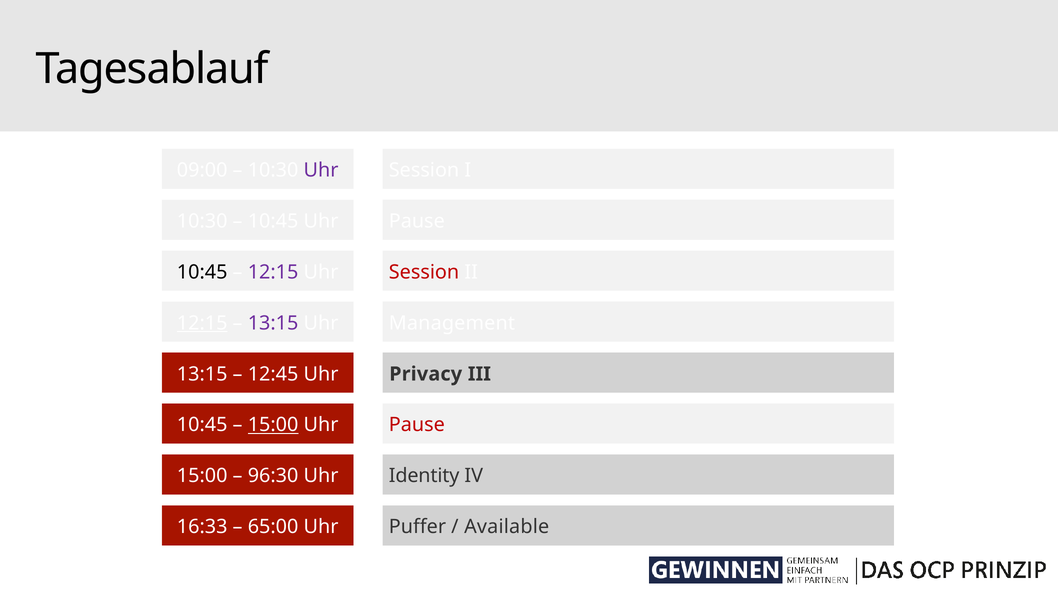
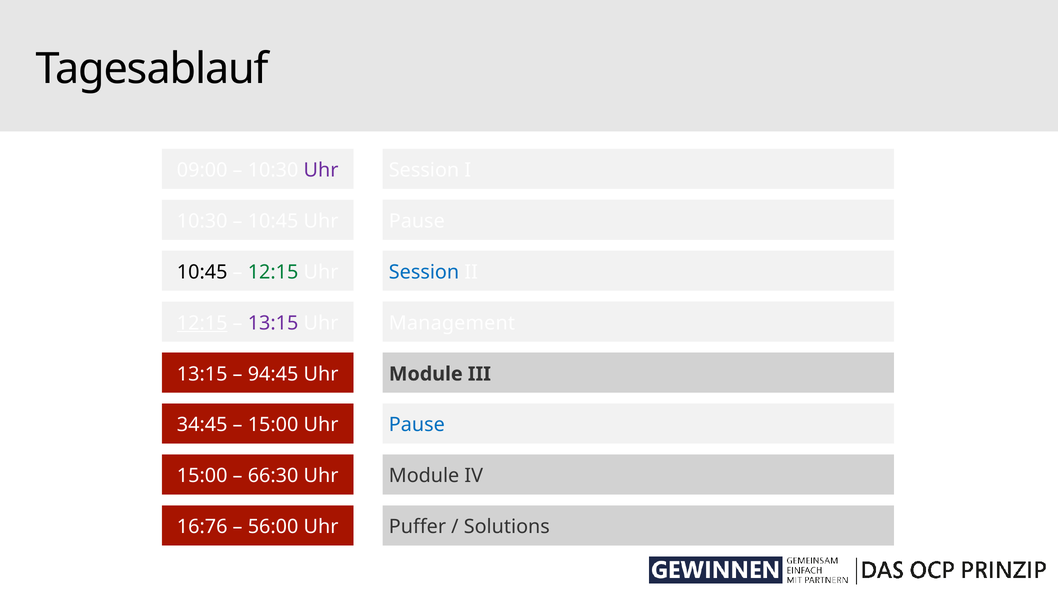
12:15 colour: purple -> green (273, 272)
Session colour: red -> blue (424, 272)
12:45: 12:45 -> 94:45 (273, 374)
Privacy: Privacy -> Module (426, 374)
10:45: 10:45 -> 34:45 (202, 425)
15:00 underline: present -> none (273, 425)
Pause colour: red -> blue (417, 425)
96:30: 96:30 -> 66:30 (273, 476)
Identity: Identity -> Module (424, 476)
16:33: 16:33 -> 16:76 (202, 527)
65:00: 65:00 -> 56:00 (273, 527)
Available: Available -> Solutions (507, 527)
